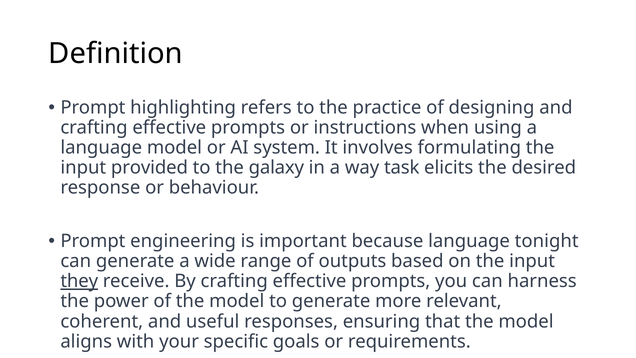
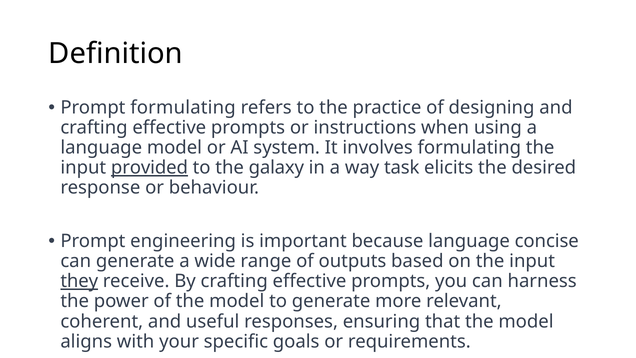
Prompt highlighting: highlighting -> formulating (183, 108)
provided underline: none -> present (149, 168)
tonight: tonight -> concise (547, 241)
